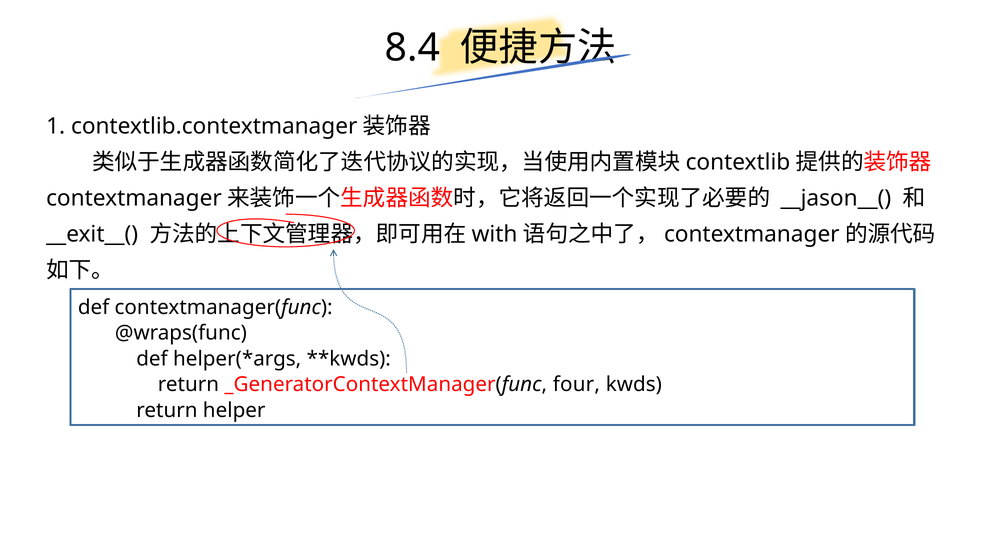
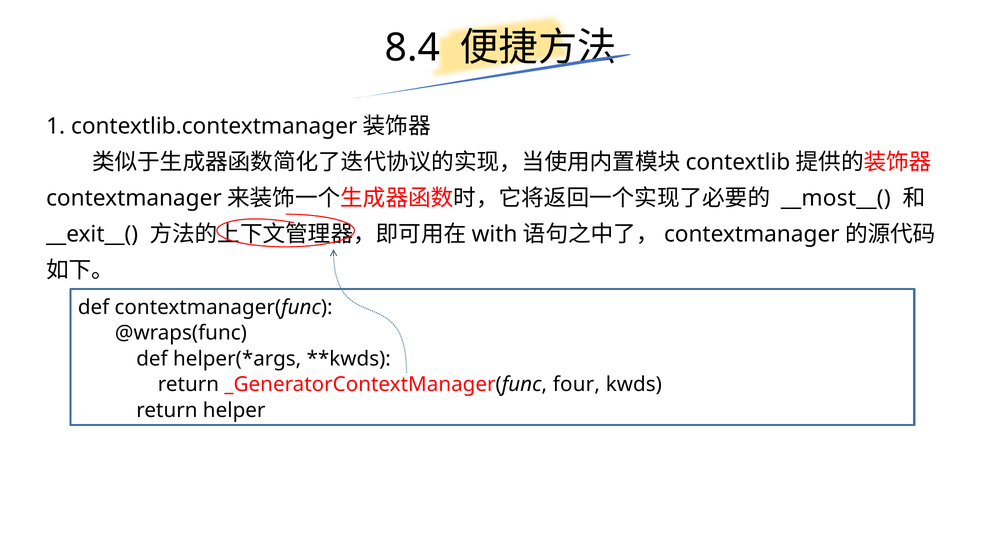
__jason__(: __jason__( -> __most__( (836, 198)
